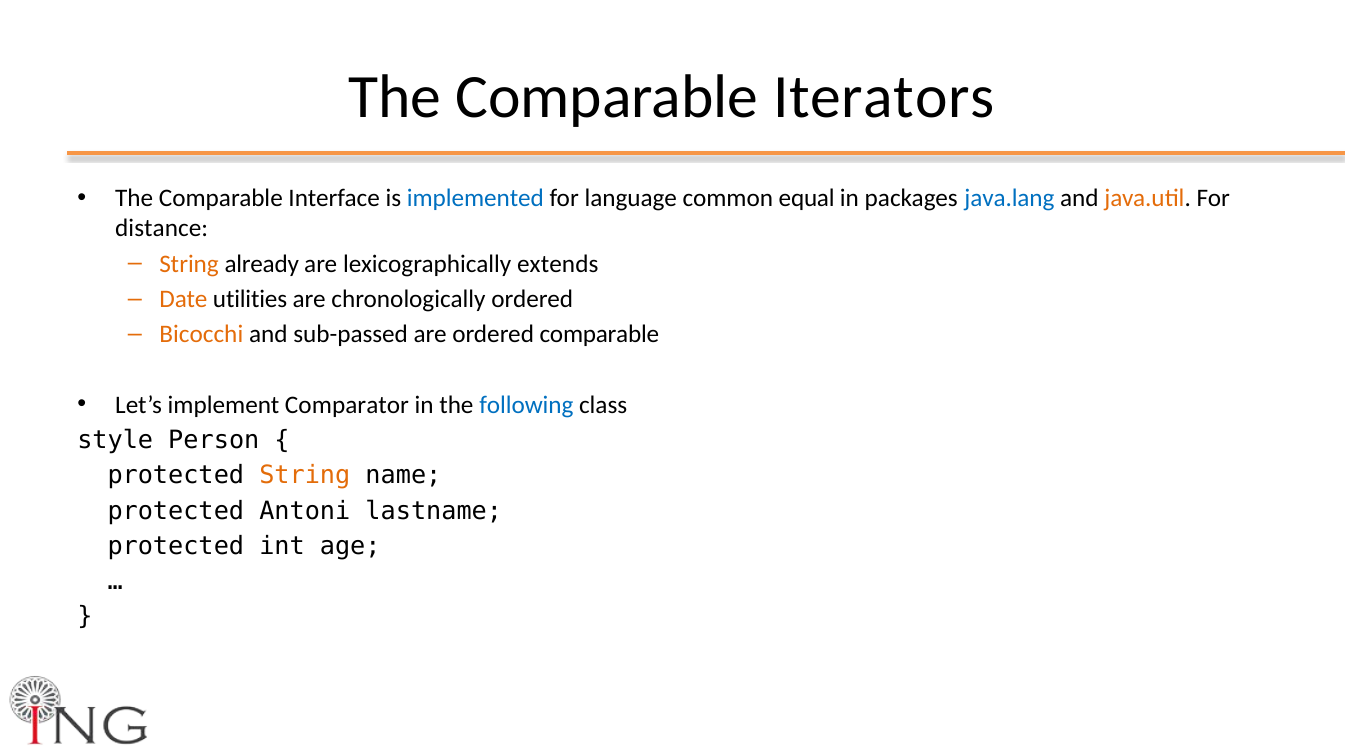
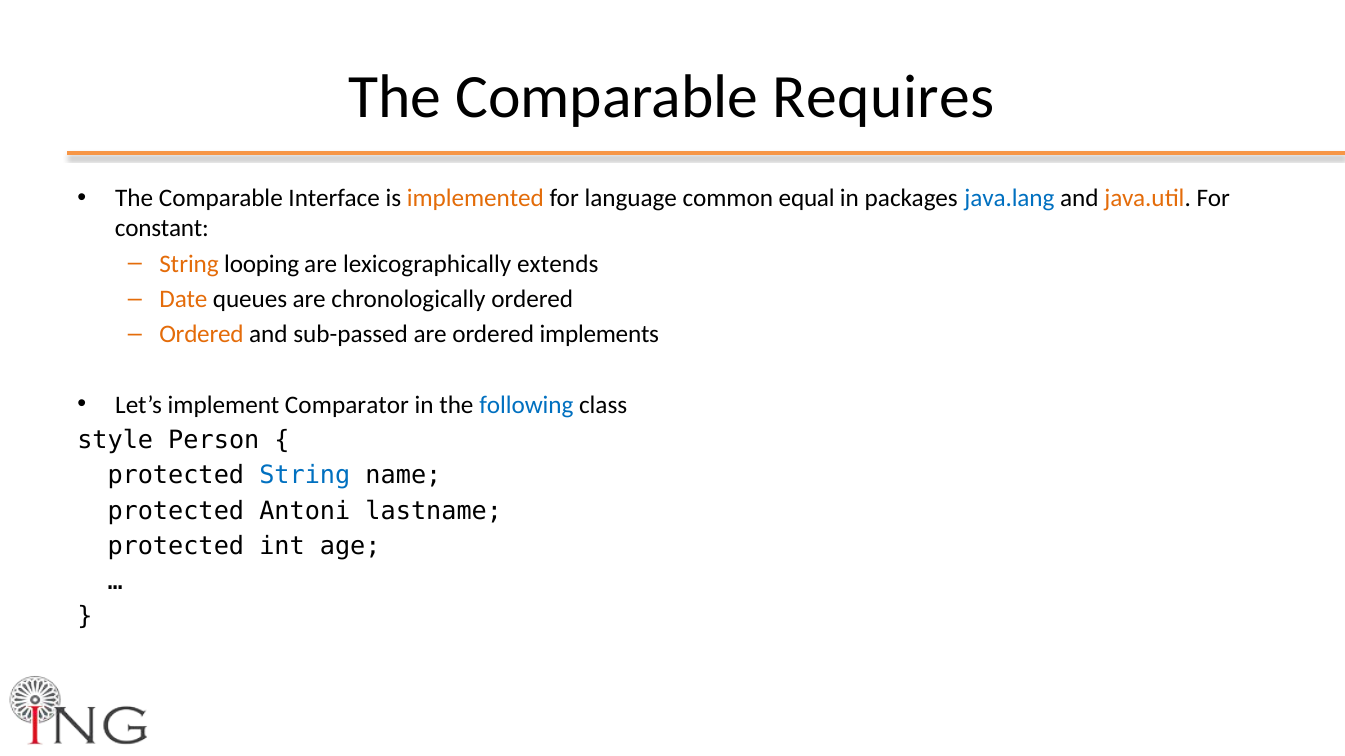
Iterators: Iterators -> Requires (884, 98)
implemented colour: blue -> orange (475, 198)
distance: distance -> constant (162, 229)
already: already -> looping (262, 264)
utilities: utilities -> queues (250, 299)
Bicocchi: Bicocchi -> Ordered (201, 335)
ordered comparable: comparable -> implements (599, 335)
String colour: orange -> blue (305, 476)
